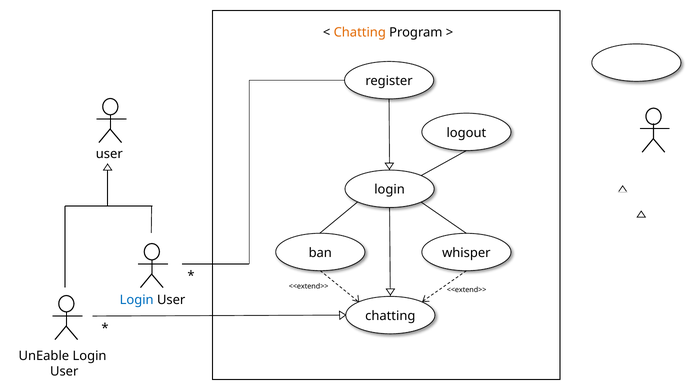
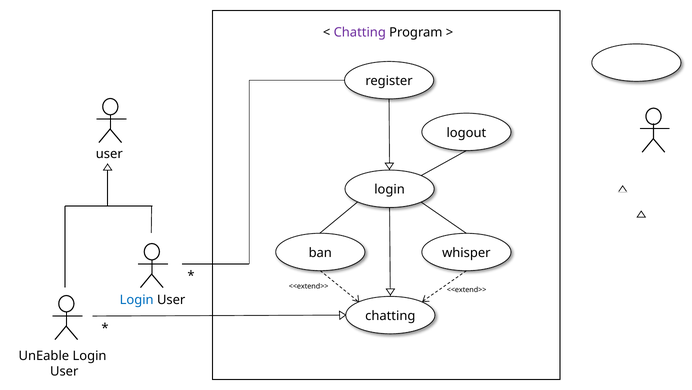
Chatting colour: orange -> purple (360, 32)
